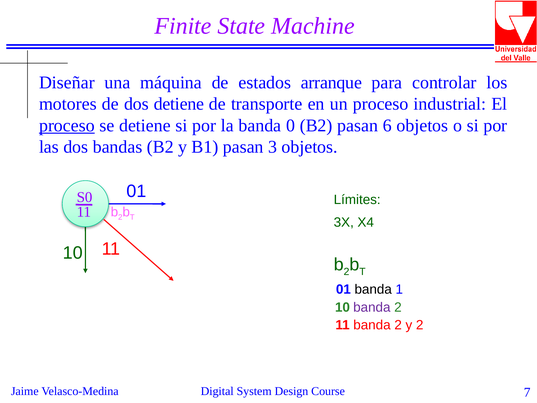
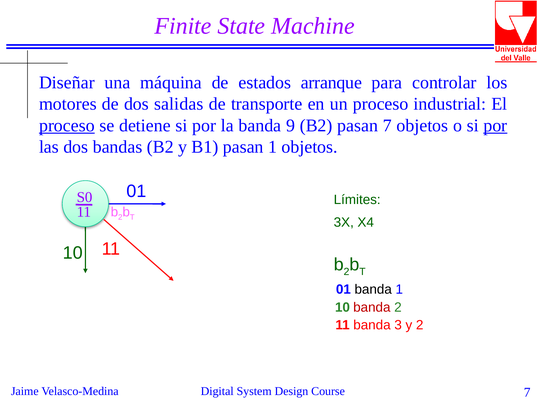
dos detiene: detiene -> salidas (179, 104)
0: 0 -> 9 (290, 125)
pasan 6: 6 -> 7 (387, 125)
por underline: none -> present (495, 125)
pasan 3: 3 -> 1 (273, 147)
banda colour: purple -> red (372, 307)
11 banda 2: 2 -> 3 (398, 325)
